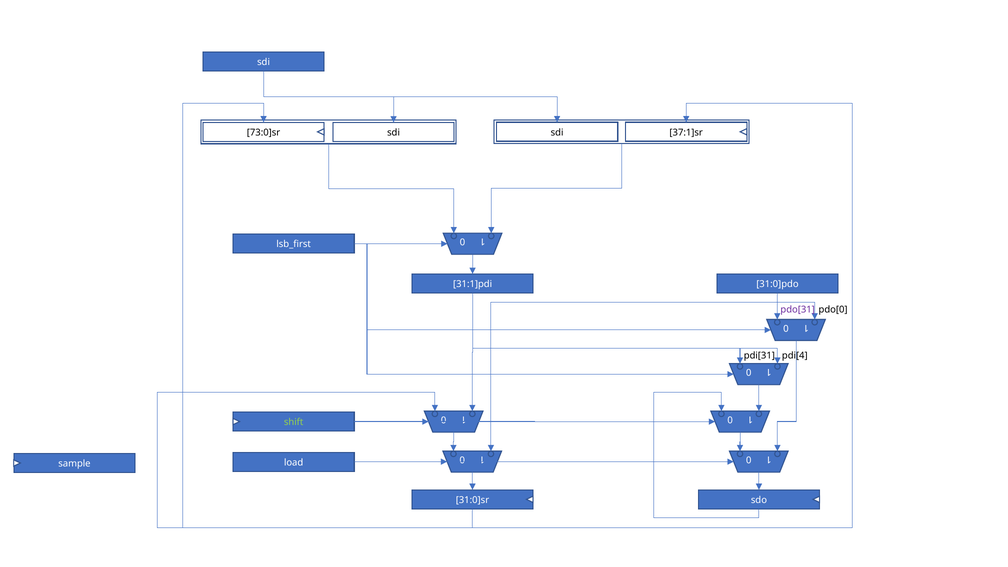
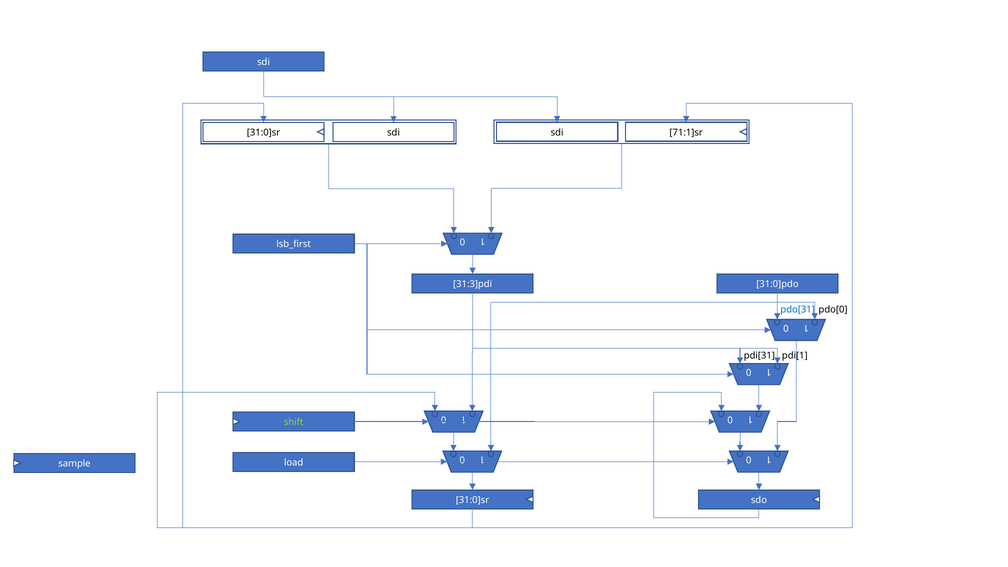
37:1]sr: 37:1]sr -> 71:1]sr (686, 132)
73:0]sr: 73:0]sr -> 31:0]sr (264, 132)
31:1]pdi: 31:1]pdi -> 31:3]pdi (473, 284)
pdo[31 colour: purple -> blue (798, 310)
pdi[4: pdi[4 -> pdi[1 (795, 355)
